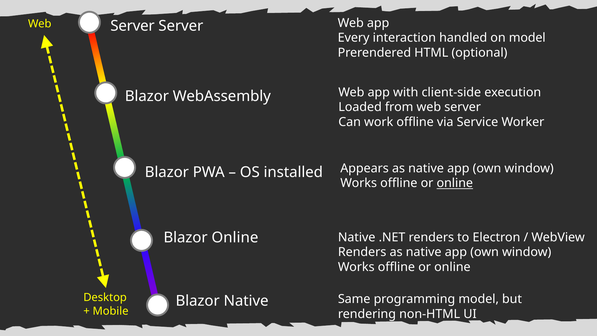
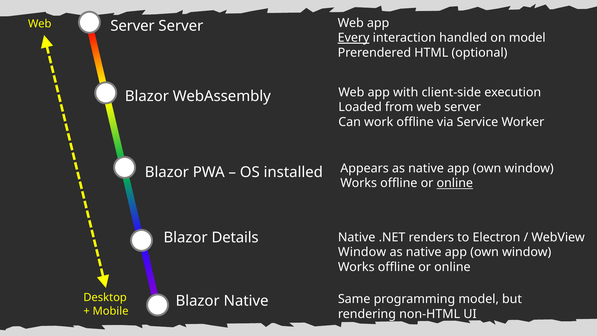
Every underline: none -> present (354, 38)
Blazor Online: Online -> Details (235, 238)
Renders: Renders -> Window (362, 252)
